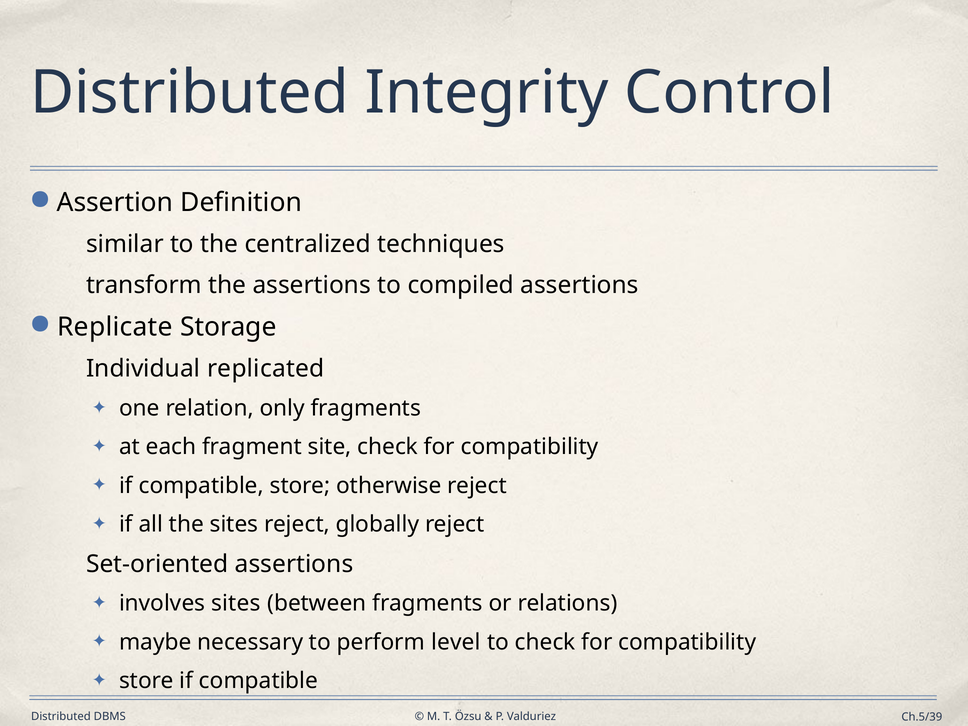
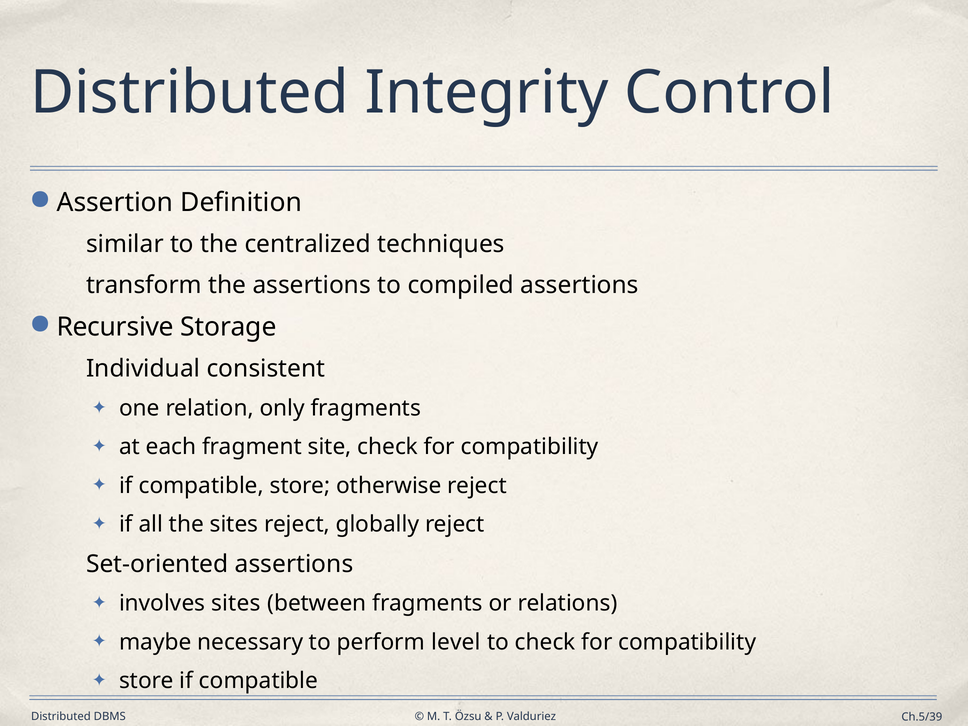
Replicate: Replicate -> Recursive (115, 327)
replicated: replicated -> consistent (266, 369)
